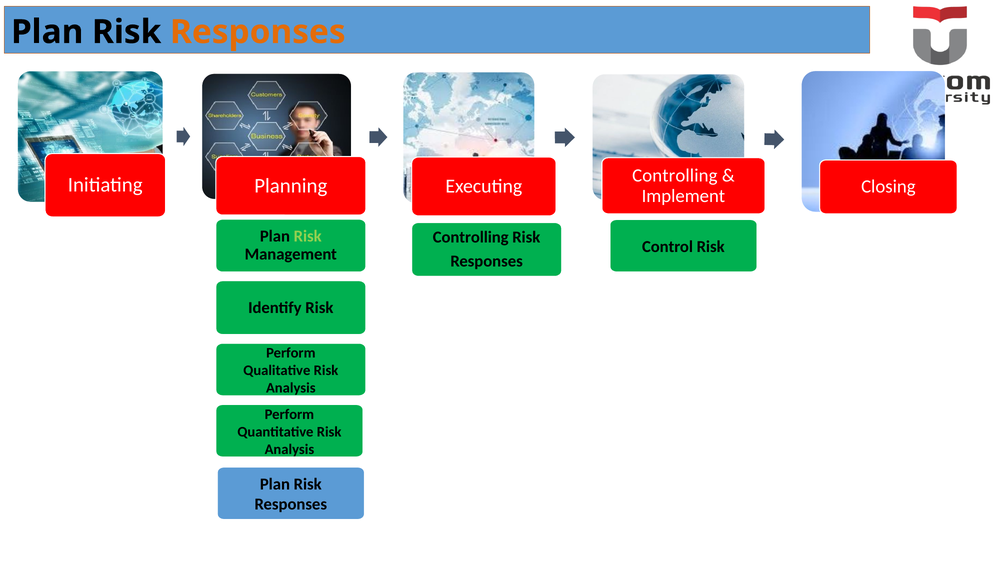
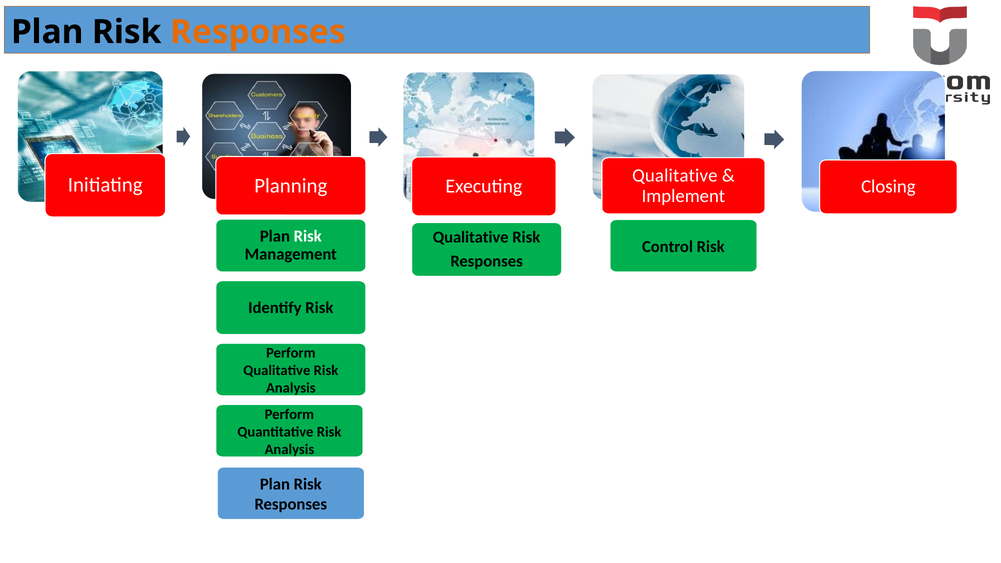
Controlling: Controlling -> Qualitative (675, 176)
Risk colour: light green -> white (308, 237)
Controlling: Controlling -> Qualitative (471, 237)
